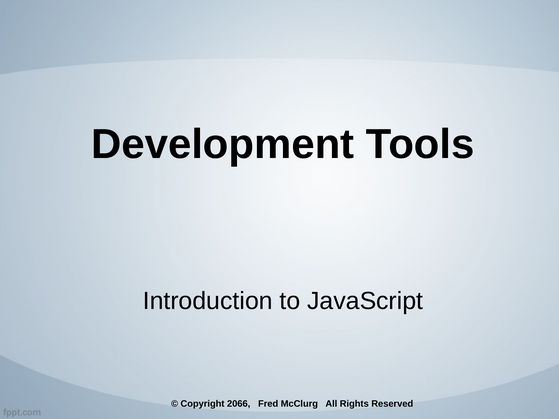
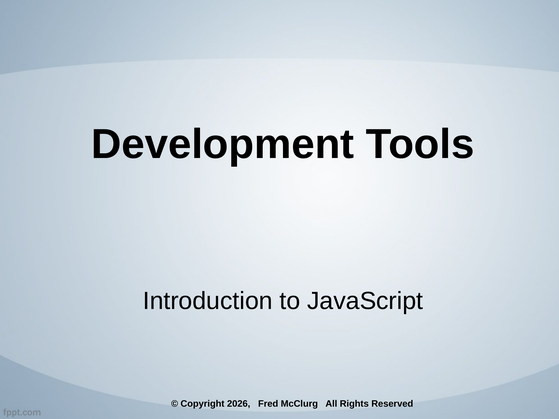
2066: 2066 -> 2026 (239, 404)
